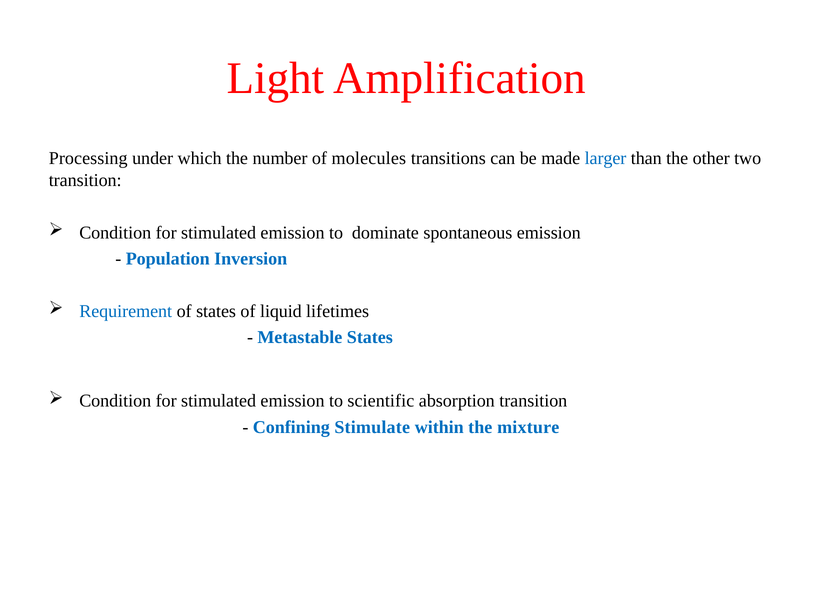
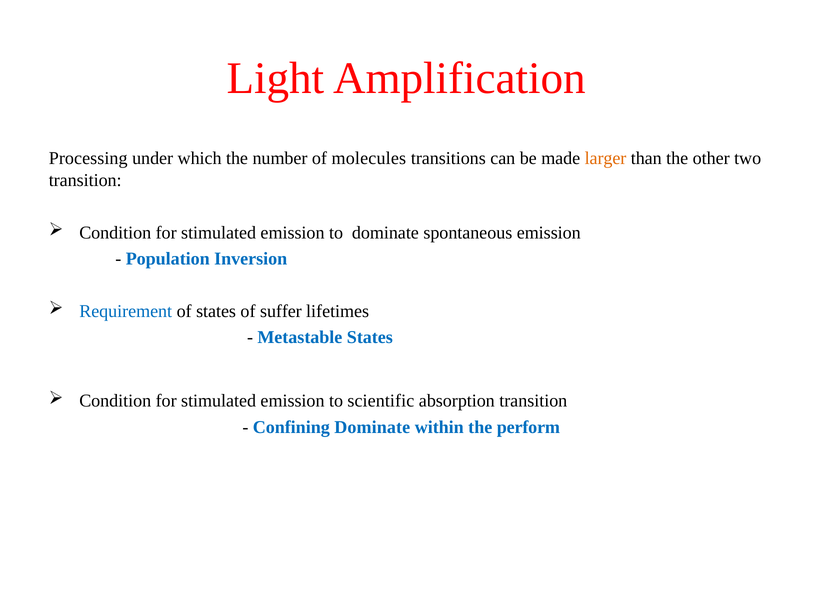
larger colour: blue -> orange (606, 158)
liquid: liquid -> suffer (281, 311)
Confining Stimulate: Stimulate -> Dominate (372, 427)
mixture: mixture -> perform (528, 427)
